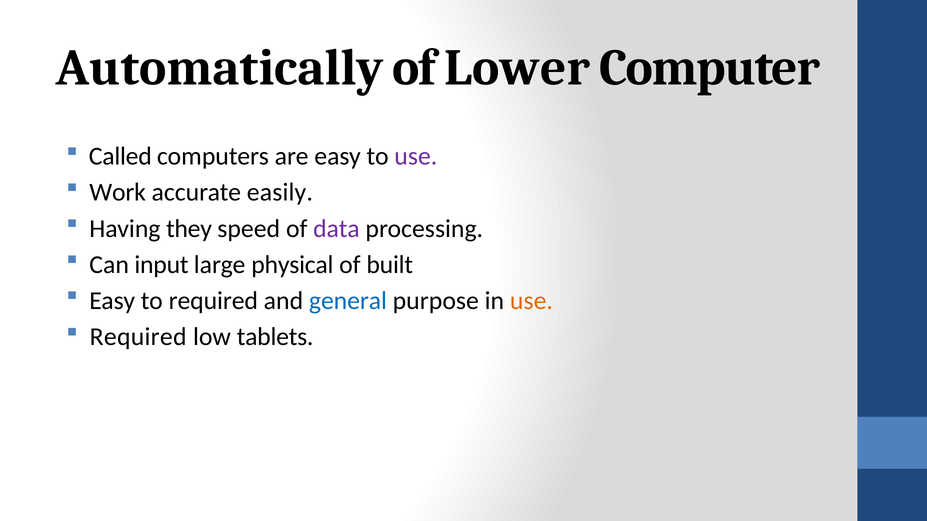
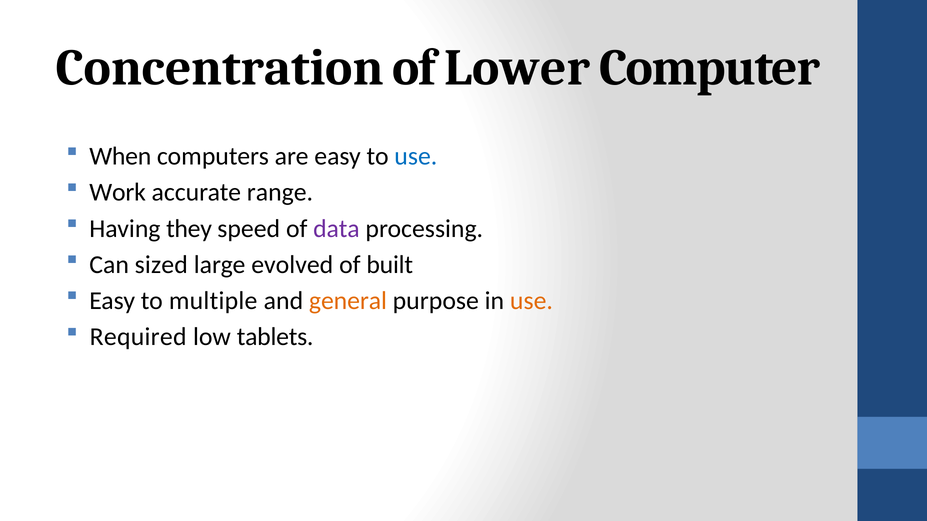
Automatically: Automatically -> Concentration (220, 68)
Called: Called -> When (120, 157)
use colour: purple -> blue (416, 157)
easily: easily -> range (280, 193)
input: input -> sized (161, 265)
physical: physical -> evolved (292, 265)
to required: required -> multiple (213, 301)
general colour: blue -> orange (348, 301)
